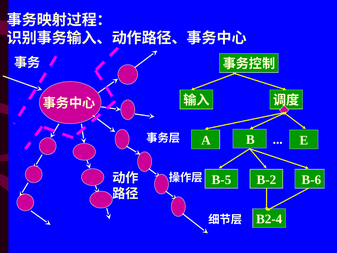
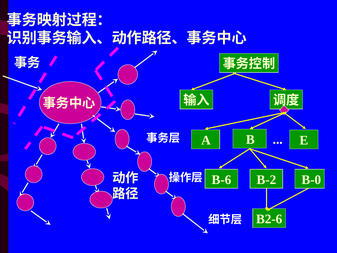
B-5: B-5 -> B-6 (221, 180)
B-6: B-6 -> B-0 (311, 180)
B2-4: B2-4 -> B2-6 (269, 219)
